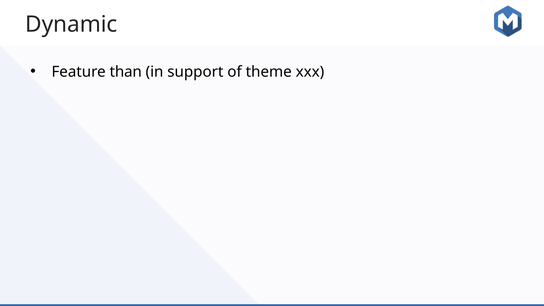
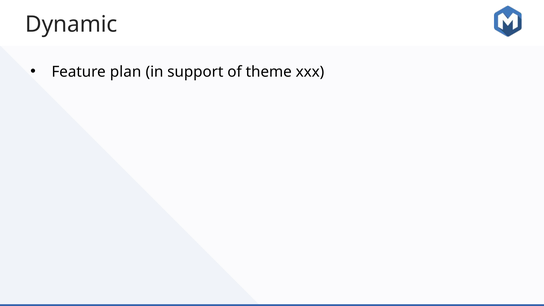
than: than -> plan (126, 72)
